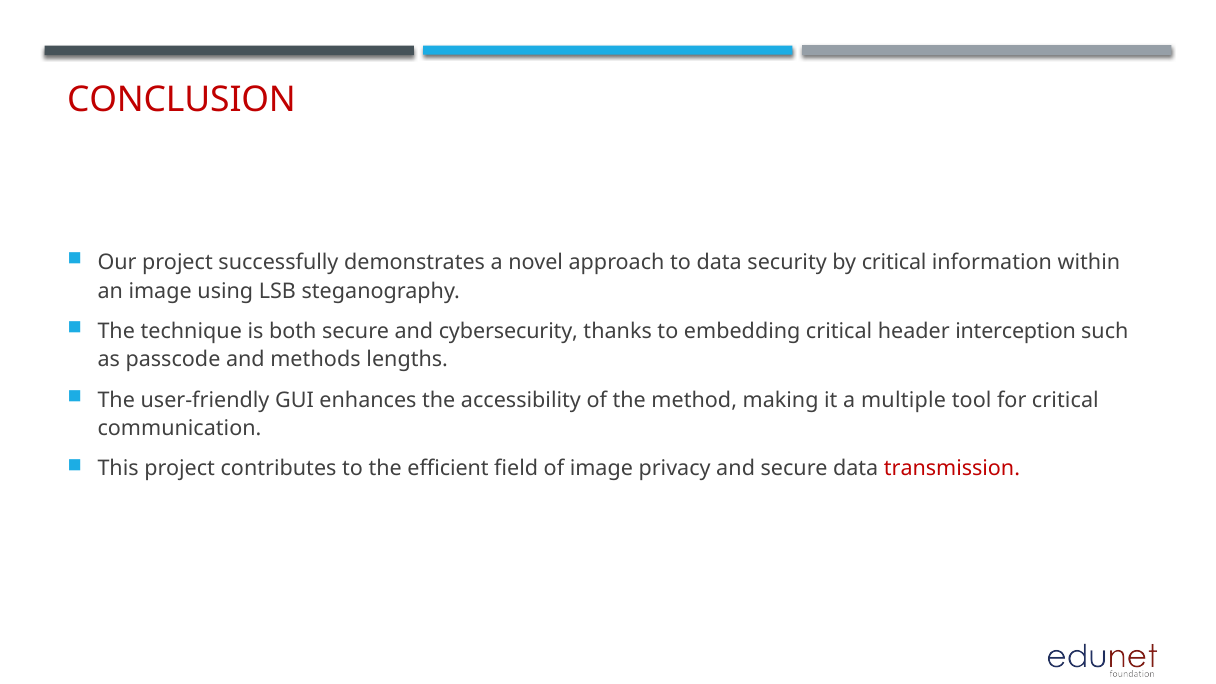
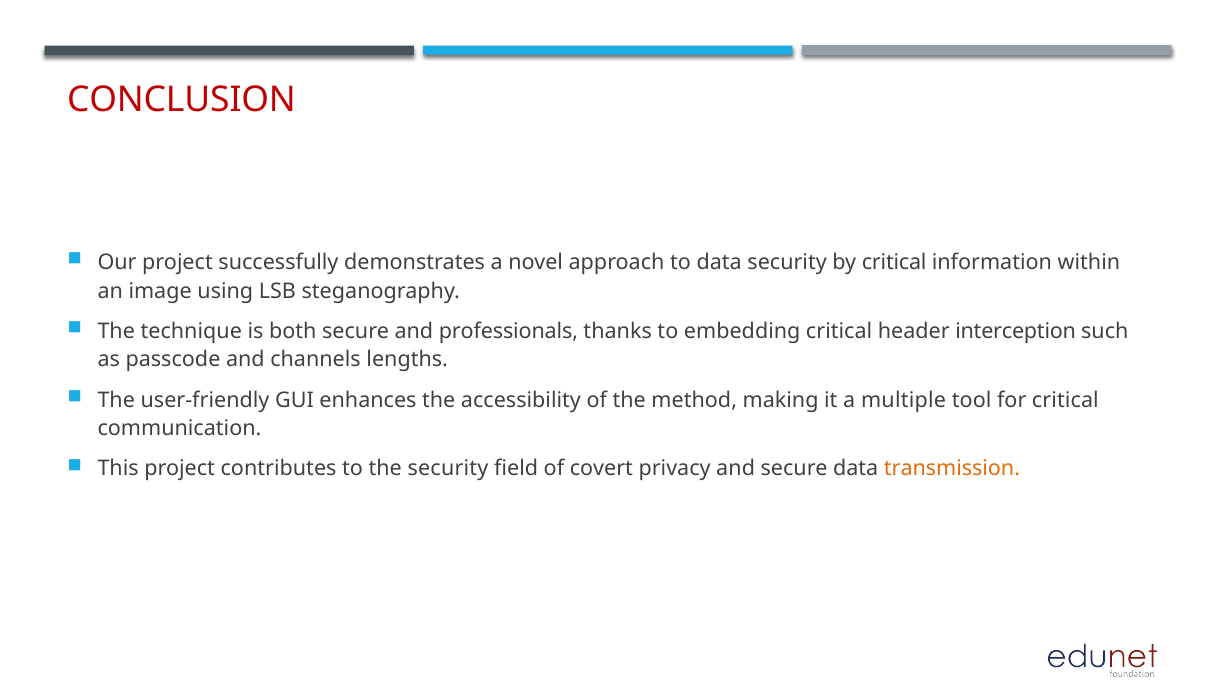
cybersecurity: cybersecurity -> professionals (508, 331)
methods: methods -> channels (316, 360)
the efficient: efficient -> security (448, 469)
of image: image -> covert (601, 469)
transmission colour: red -> orange (952, 469)
